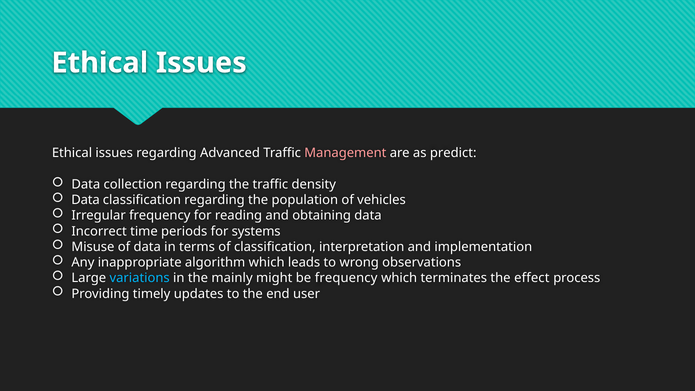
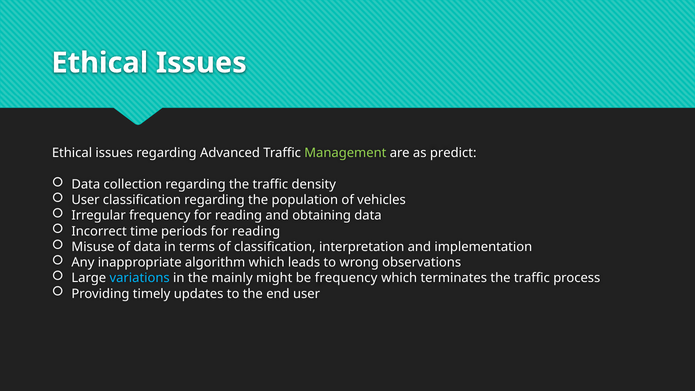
Management colour: pink -> light green (345, 153)
Data: Data -> User (86, 200)
periods for systems: systems -> reading (256, 231)
terminates the effect: effect -> traffic (532, 278)
